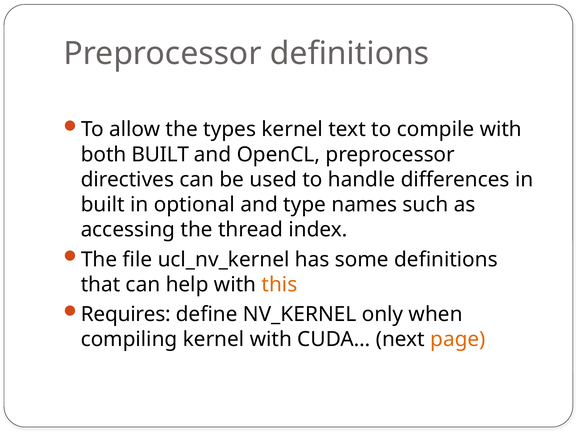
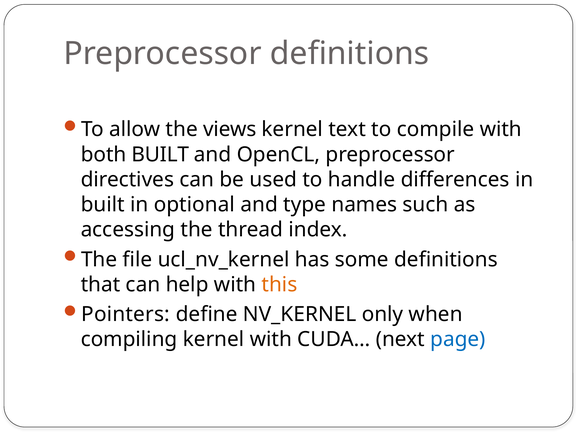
types: types -> views (230, 129)
Requires: Requires -> Pointers (126, 314)
page colour: orange -> blue (458, 339)
